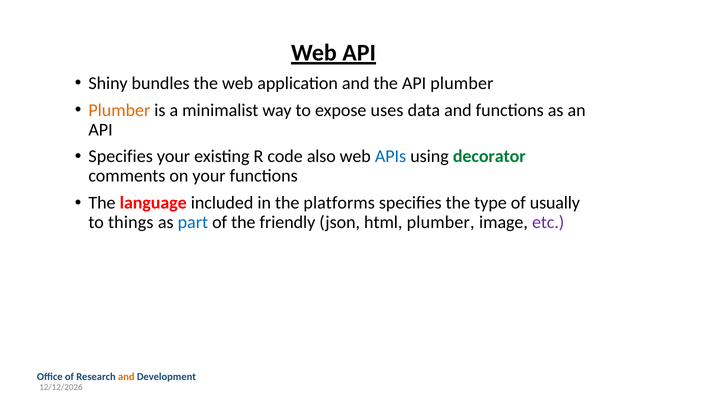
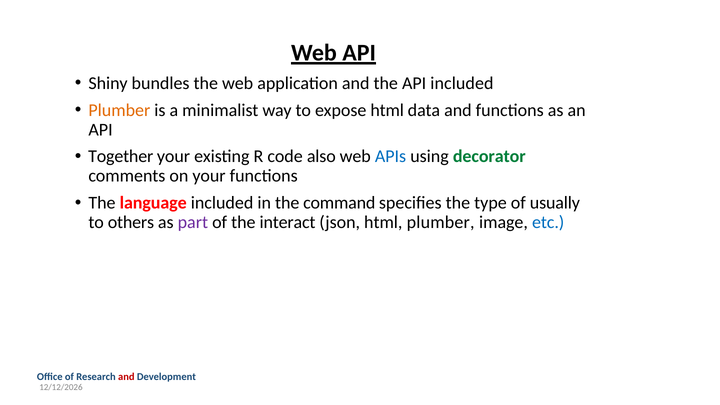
API plumber: plumber -> included (462, 83)
expose uses: uses -> html (387, 110)
Specifies: Specifies -> Together (121, 157)
platforms: platforms -> command (339, 203)
things: things -> others (131, 222)
part colour: blue -> purple (193, 222)
friendly: friendly -> interact (288, 222)
etc colour: purple -> blue (548, 222)
and colour: orange -> red (126, 377)
